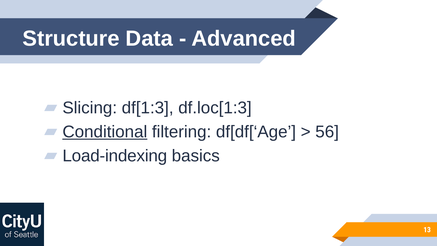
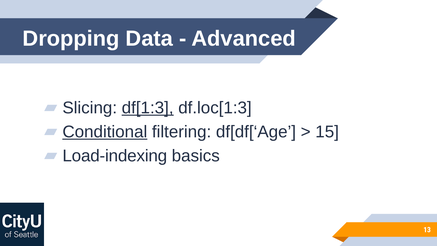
Structure: Structure -> Dropping (71, 39)
df[1:3 underline: none -> present (148, 108)
56: 56 -> 15 (327, 132)
